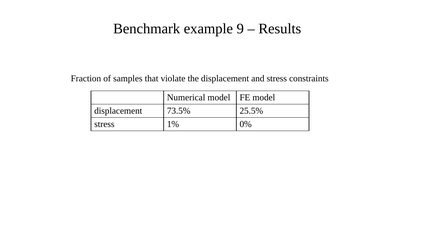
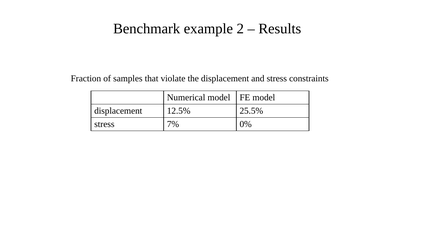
9: 9 -> 2 (240, 29)
73.5%: 73.5% -> 12.5% (179, 111)
1%: 1% -> 7% (173, 124)
